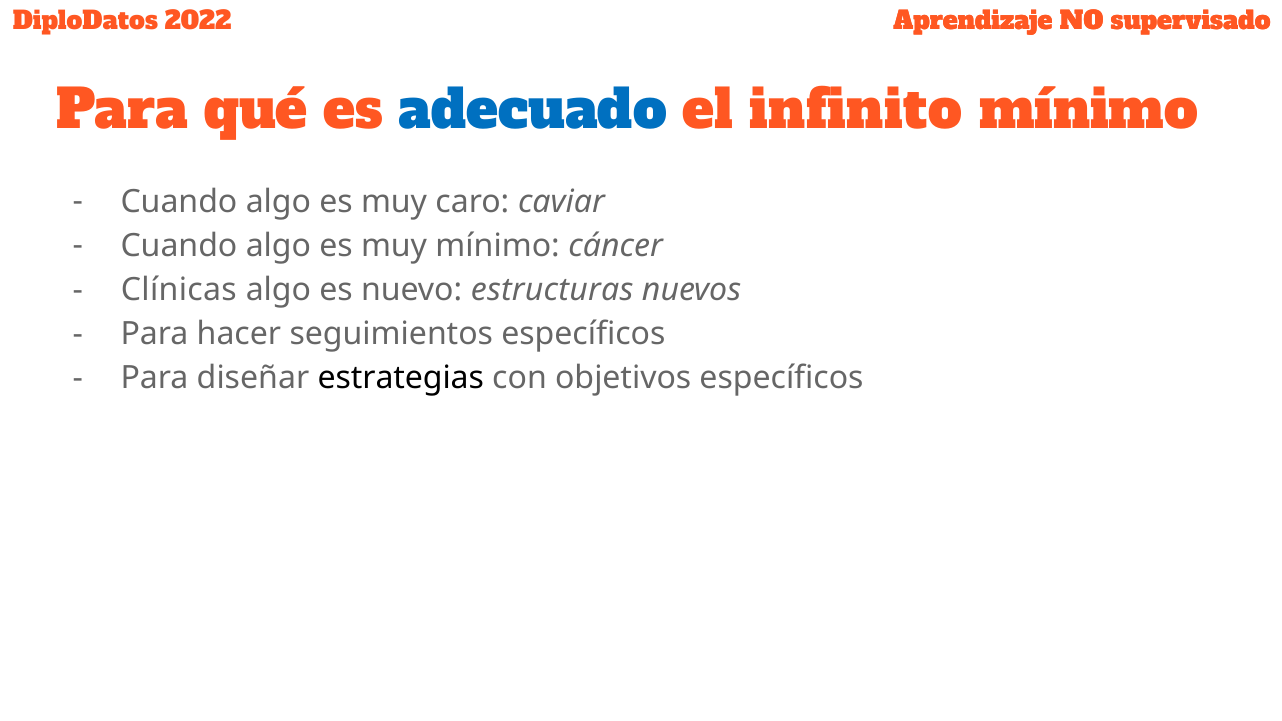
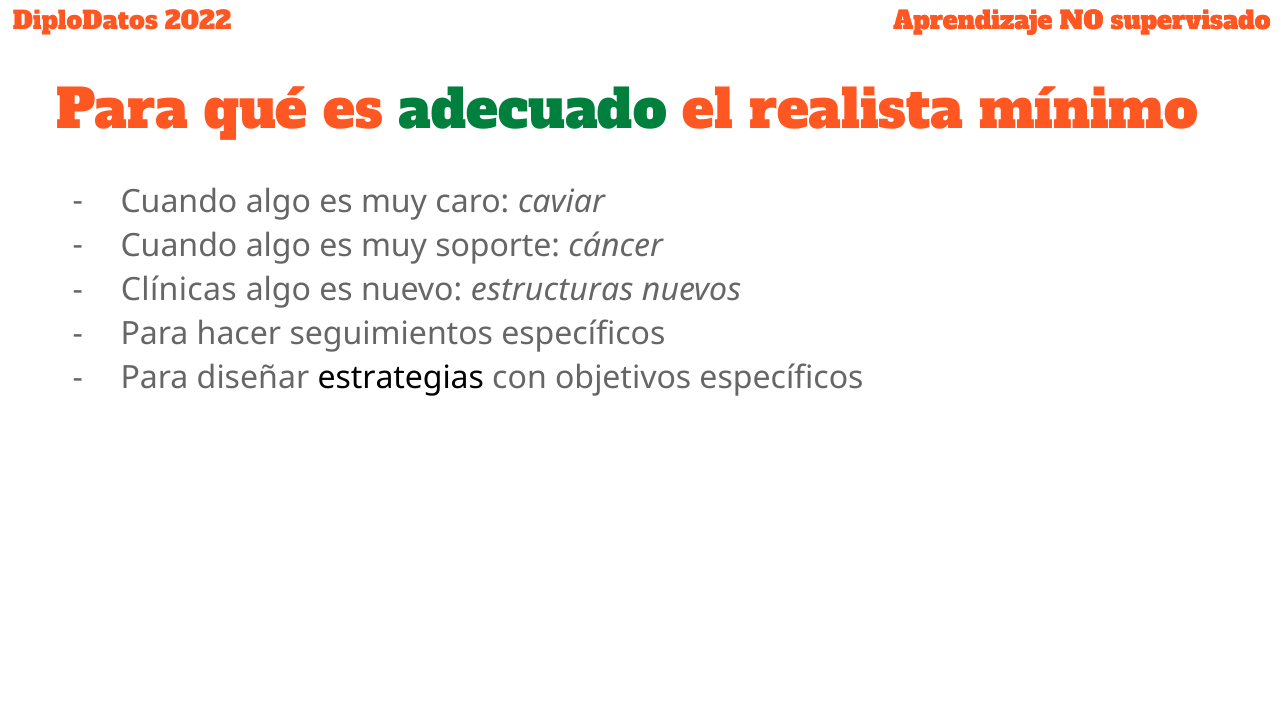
adecuado colour: blue -> green (533, 111)
infinito: infinito -> realista (856, 111)
muy mínimo: mínimo -> soporte (498, 246)
